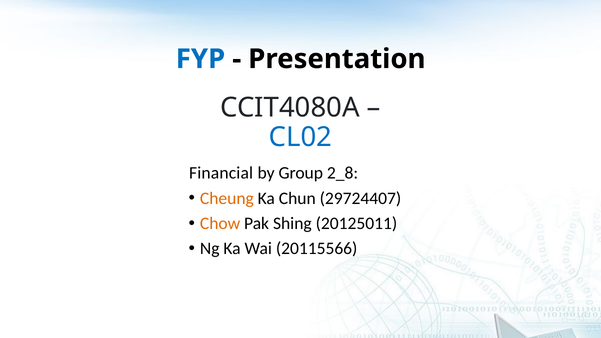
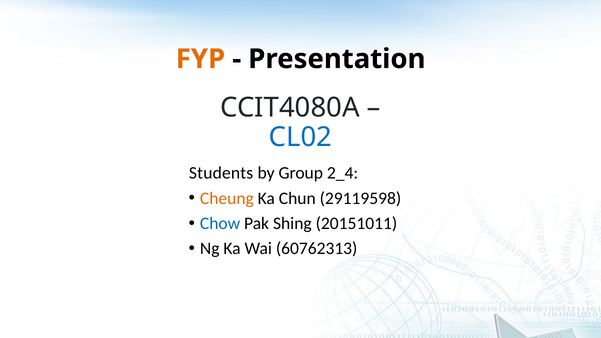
FYP colour: blue -> orange (200, 59)
Financial: Financial -> Students (221, 173)
2_8: 2_8 -> 2_4 (343, 173)
29724407: 29724407 -> 29119598 (360, 198)
Chow colour: orange -> blue (220, 224)
20125011: 20125011 -> 20151011 (356, 224)
20115566: 20115566 -> 60762313 (317, 249)
